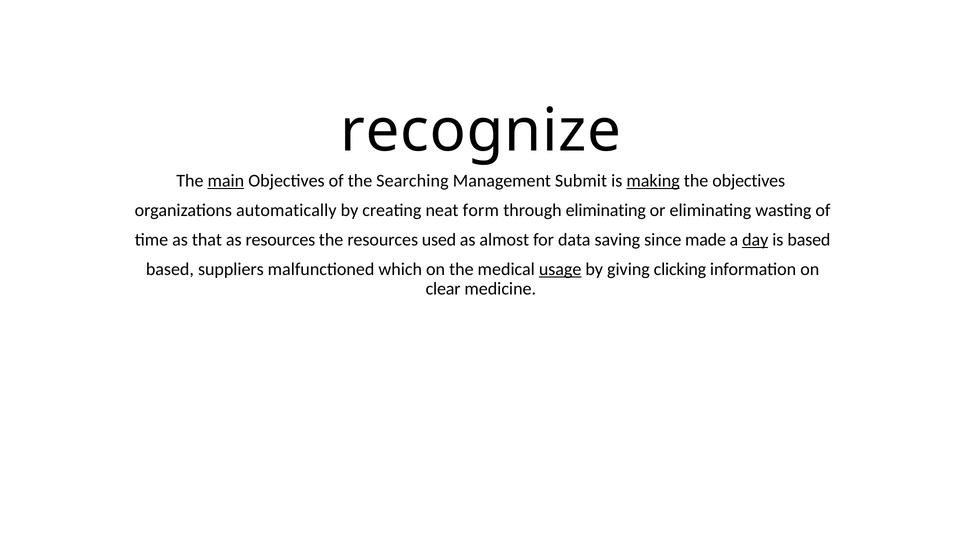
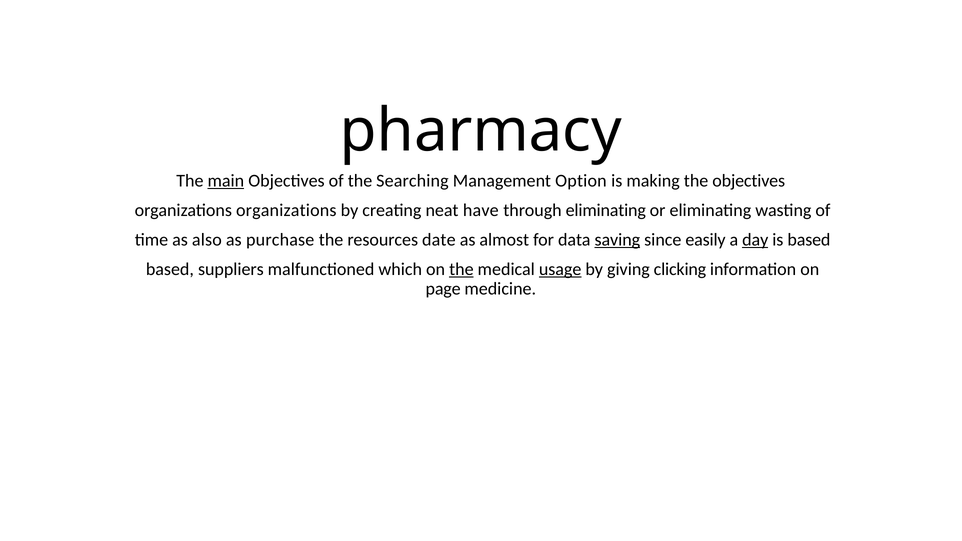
recognize: recognize -> pharmacy (481, 131)
Submit: Submit -> Option (581, 181)
making underline: present -> none (653, 181)
organizations automatically: automatically -> organizations (286, 210)
form: form -> have (481, 210)
that: that -> also (207, 240)
as resources: resources -> purchase (280, 240)
used: used -> date (439, 240)
saving underline: none -> present (617, 240)
made: made -> easily (706, 240)
the underline: none -> present (461, 269)
clear: clear -> page (443, 289)
